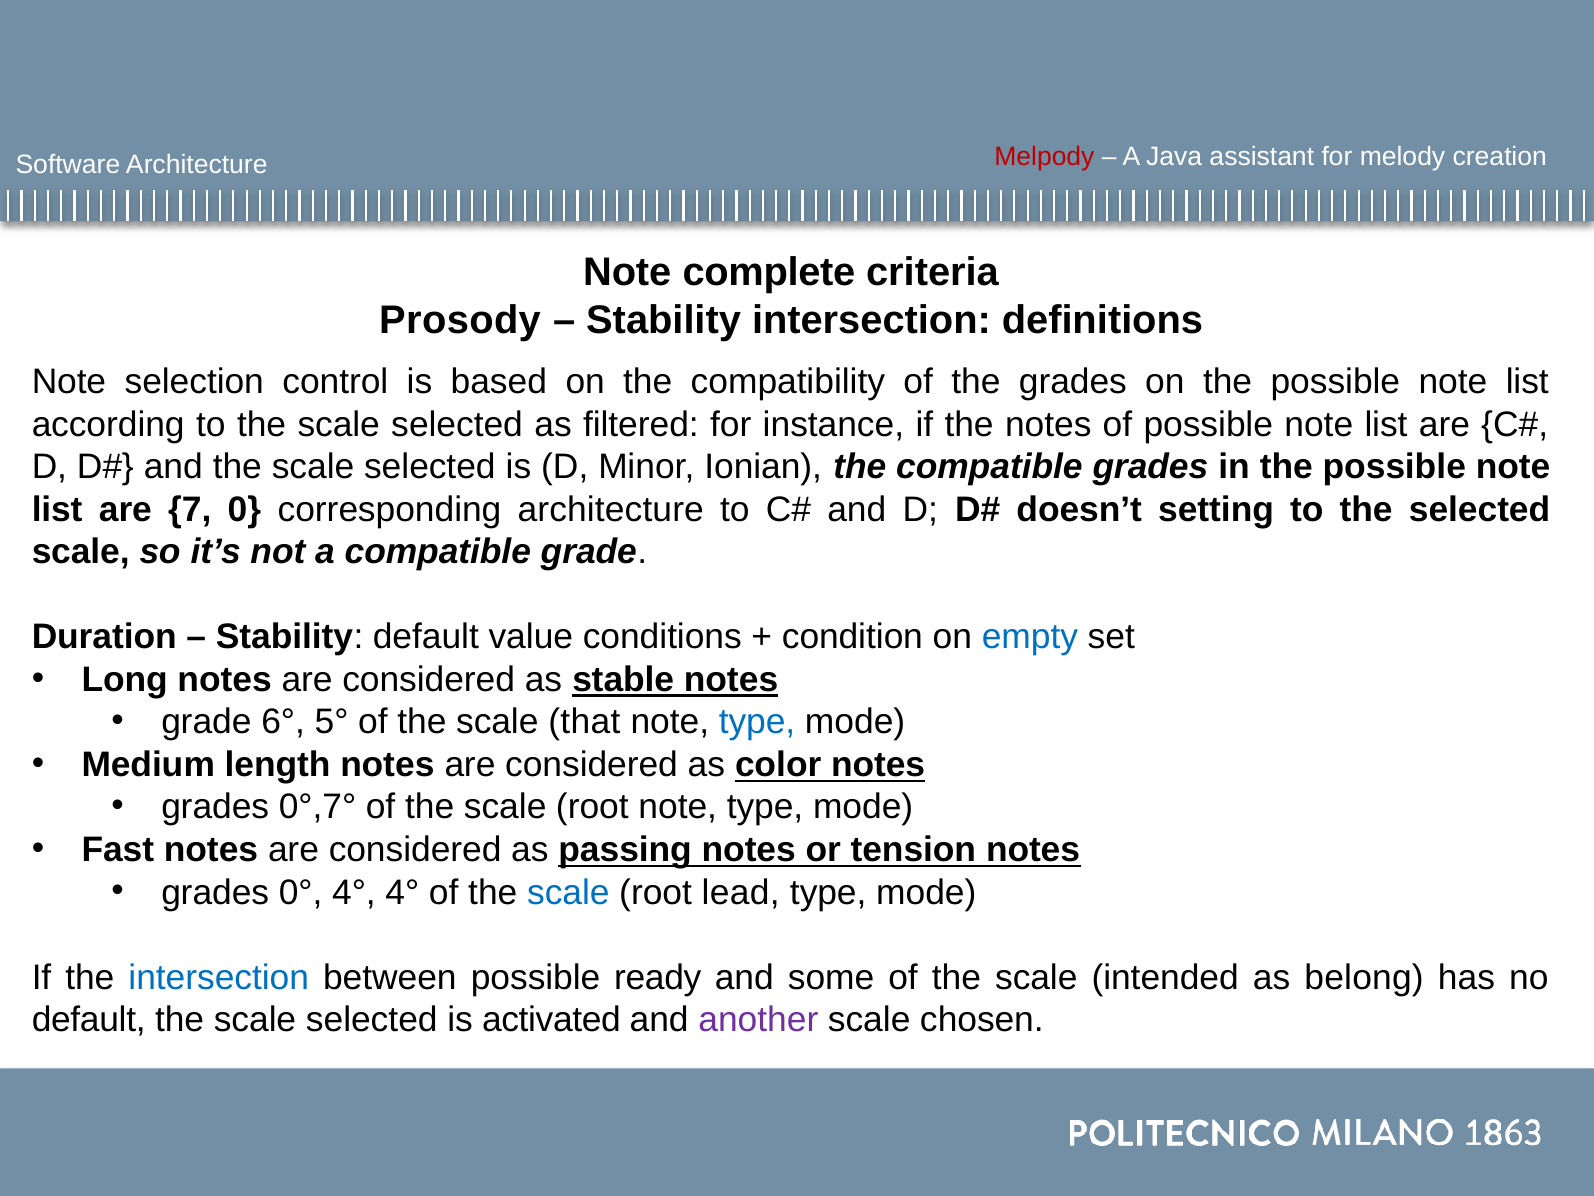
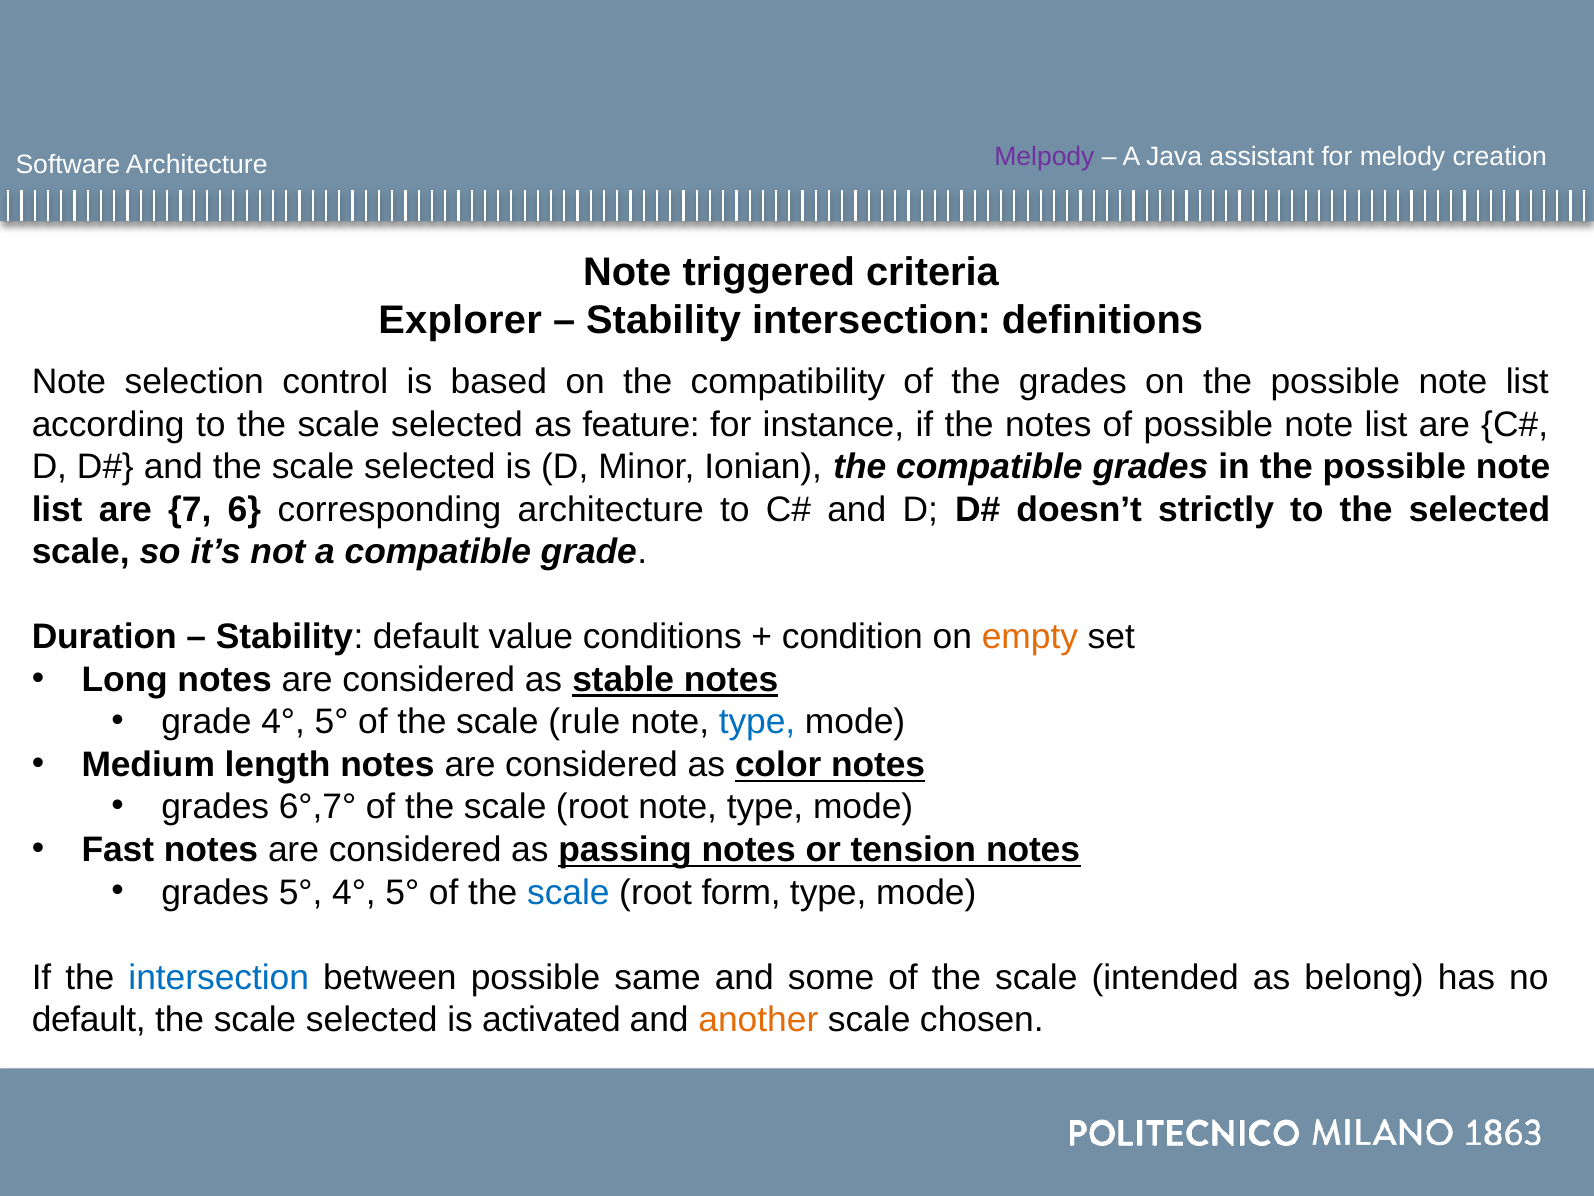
Melpody colour: red -> purple (1044, 156)
complete: complete -> triggered (769, 272)
Prosody: Prosody -> Explorer (460, 320)
filtered: filtered -> feature (641, 425)
0: 0 -> 6 (244, 510)
setting: setting -> strictly (1216, 510)
empty colour: blue -> orange (1030, 637)
grade 6°: 6° -> 4° (283, 722)
that: that -> rule (584, 722)
0°,7°: 0°,7° -> 6°,7° (317, 807)
grades 0°: 0° -> 5° (301, 892)
4°: 4° -> 5° (402, 892)
lead: lead -> form (741, 892)
ready: ready -> same (658, 977)
another colour: purple -> orange (758, 1019)
